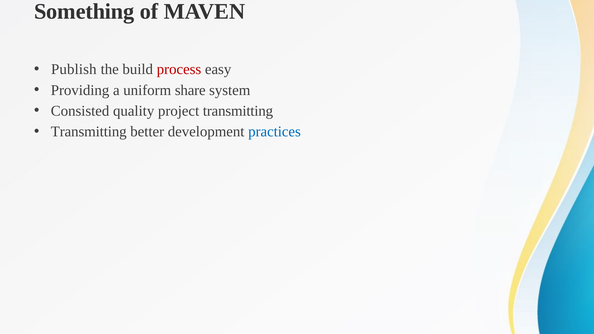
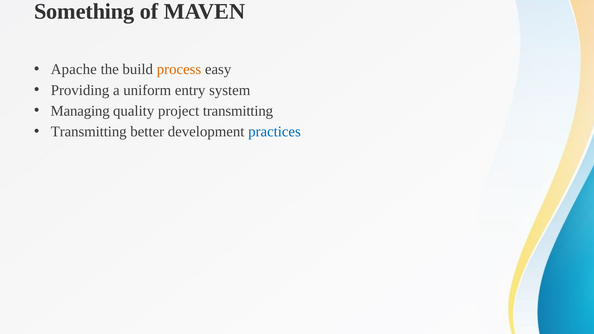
Publish: Publish -> Apache (74, 69)
process colour: red -> orange (179, 69)
share: share -> entry (190, 90)
Consisted: Consisted -> Managing (80, 111)
